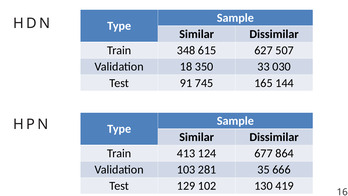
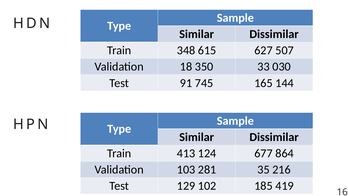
666: 666 -> 216 (282, 170)
130: 130 -> 185 (264, 186)
